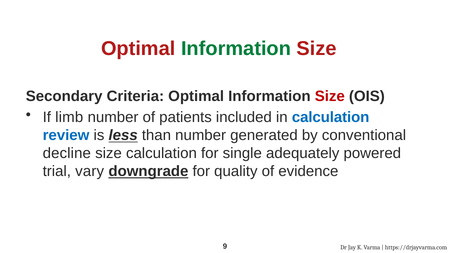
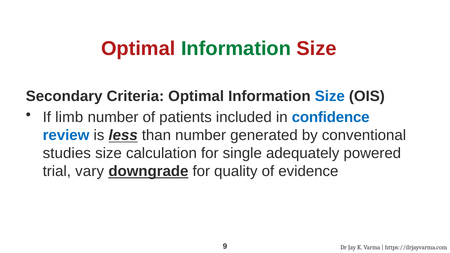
Size colour: red -> blue (330, 96)
in calculation: calculation -> confidence (331, 117)
decline: decline -> studies (67, 153)
